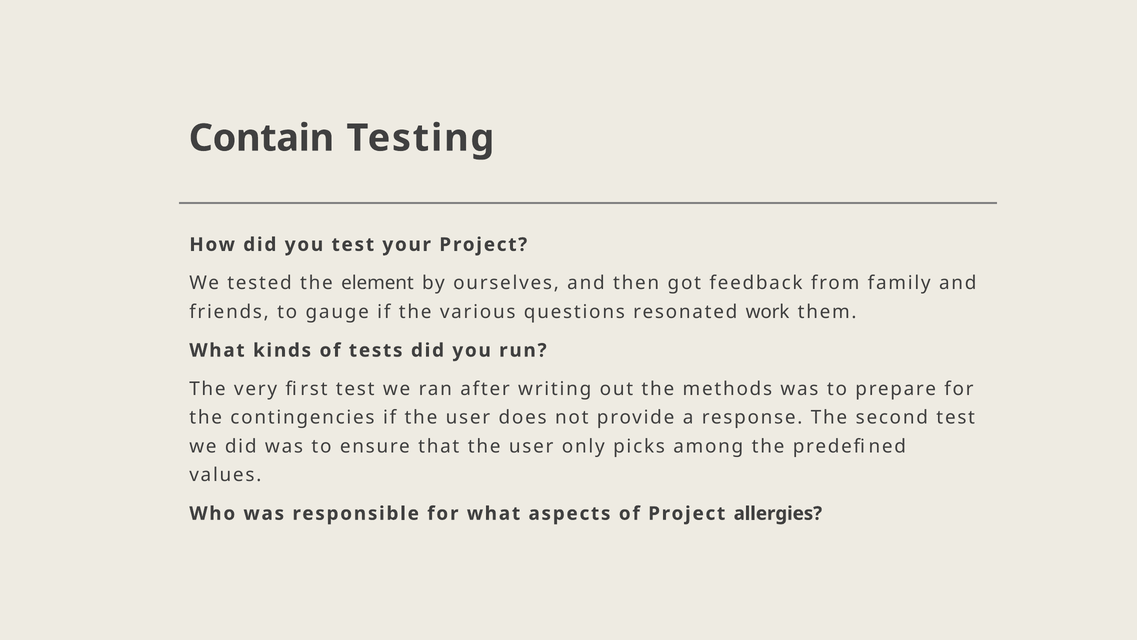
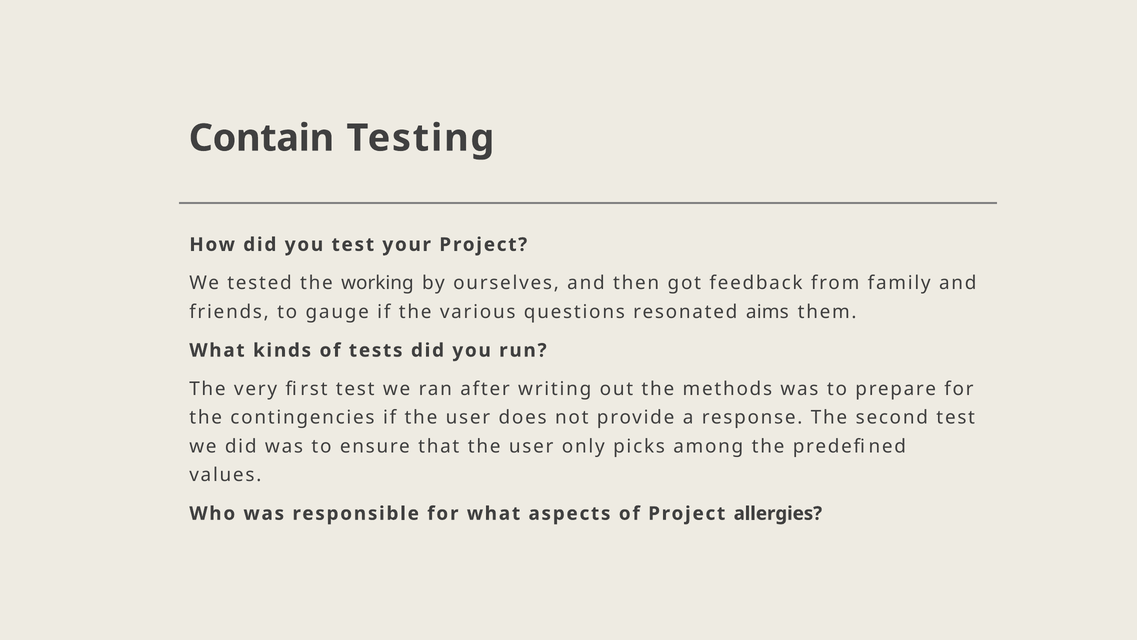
element: element -> working (377, 283)
work: work -> aims (767, 312)
